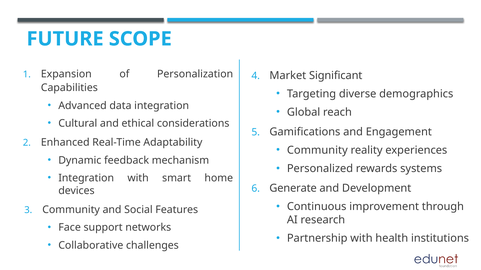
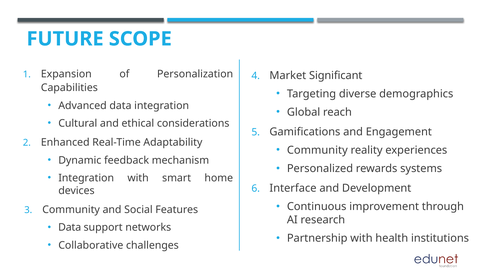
Generate: Generate -> Interface (293, 189)
Face: Face -> Data (70, 228)
